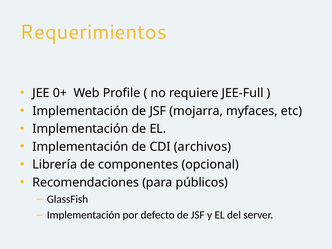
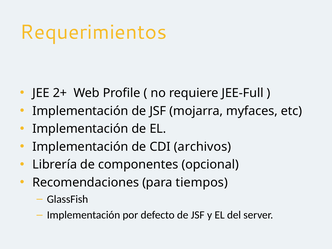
0+: 0+ -> 2+ (60, 93)
públicos: públicos -> tiempos (202, 183)
